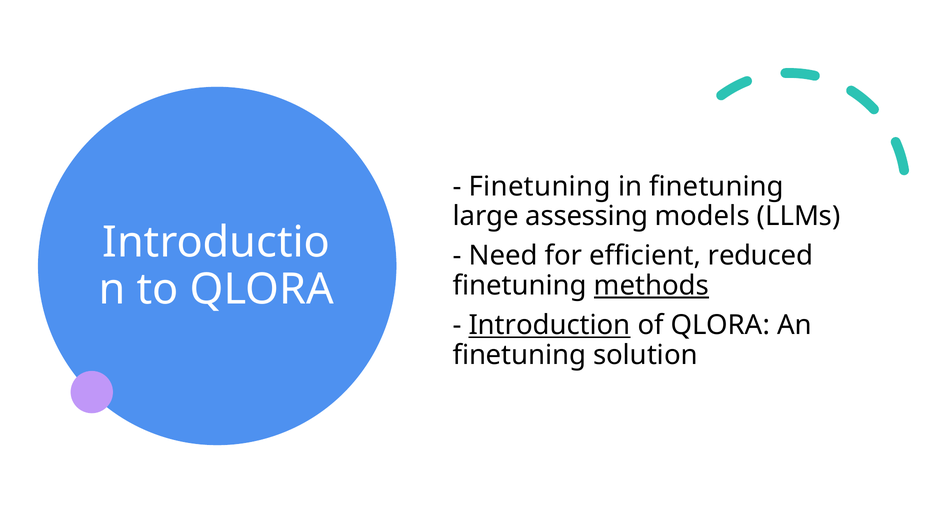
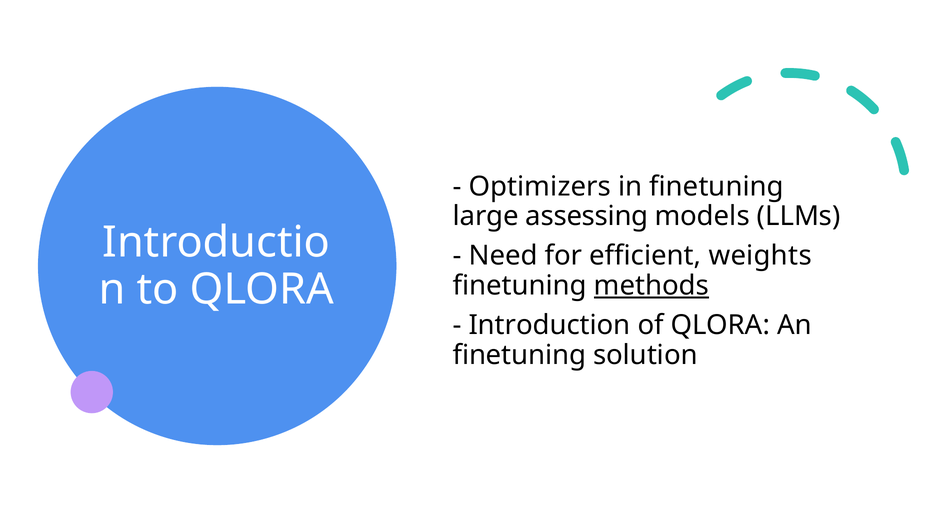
Finetuning: Finetuning -> Optimizers (540, 186)
reduced: reduced -> weights (760, 256)
Introduction underline: present -> none (550, 325)
